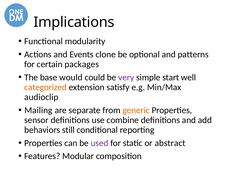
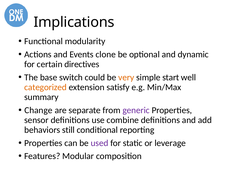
patterns: patterns -> dynamic (193, 54)
packages: packages -> directives (82, 64)
would: would -> switch (71, 77)
very colour: purple -> orange (126, 77)
audioclip: audioclip -> summary (41, 97)
Mailing: Mailing -> Change (38, 110)
generic colour: orange -> purple (136, 110)
abstract: abstract -> leverage (170, 143)
